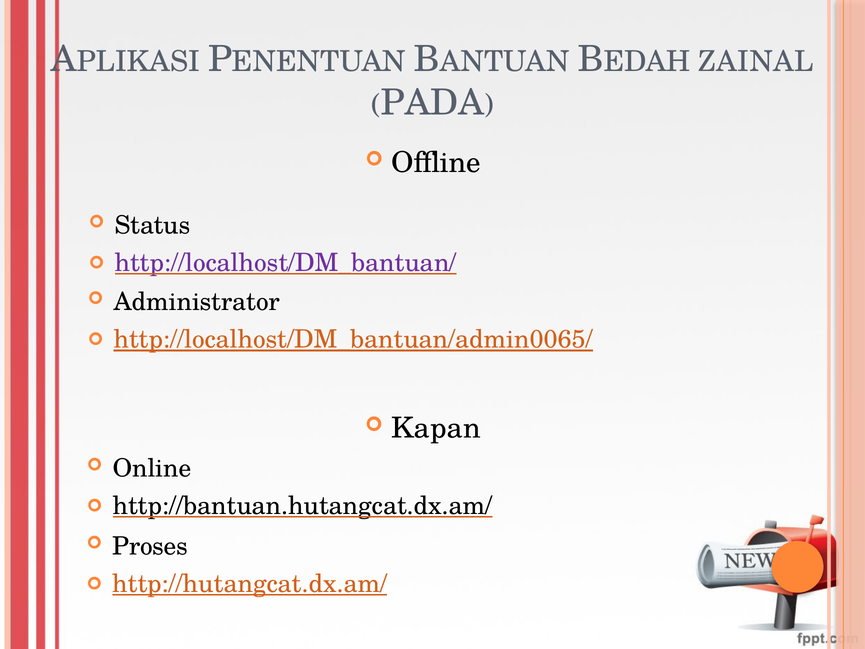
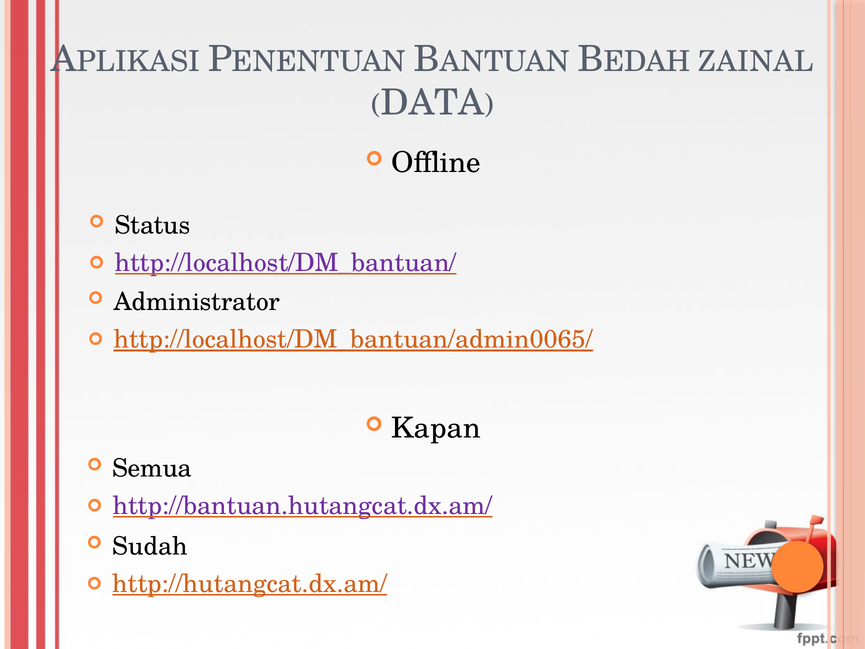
PADA: PADA -> DATA (432, 103)
Online: Online -> Semua (152, 468)
http://bantuan.hutangcat.dx.am/ colour: black -> purple (303, 506)
Proses: Proses -> Sudah (150, 546)
